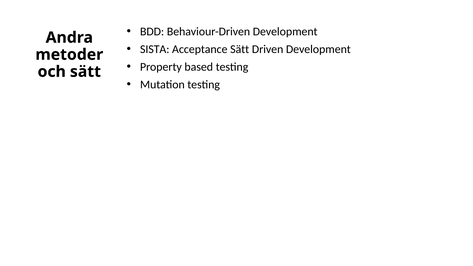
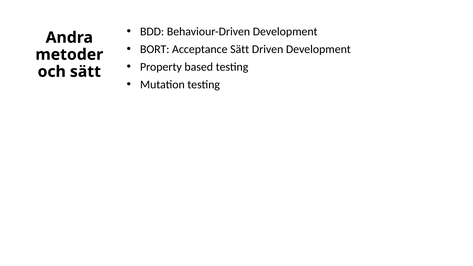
SISTA: SISTA -> BORT (155, 49)
